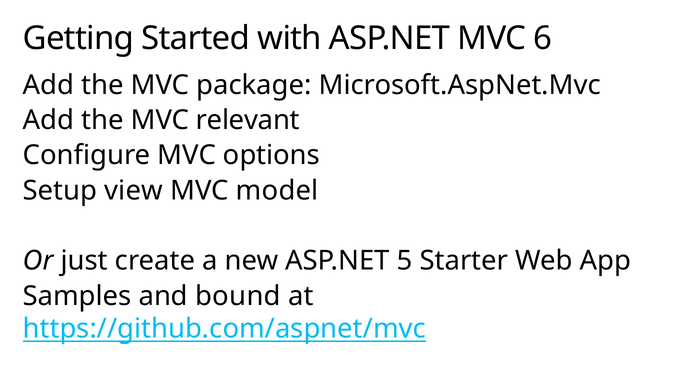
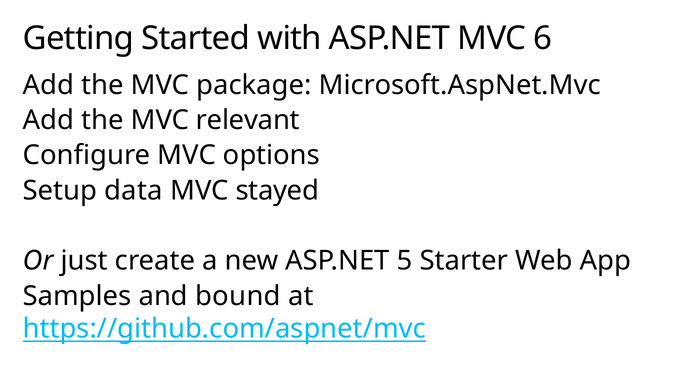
view: view -> data (134, 191)
model: model -> stayed (277, 191)
